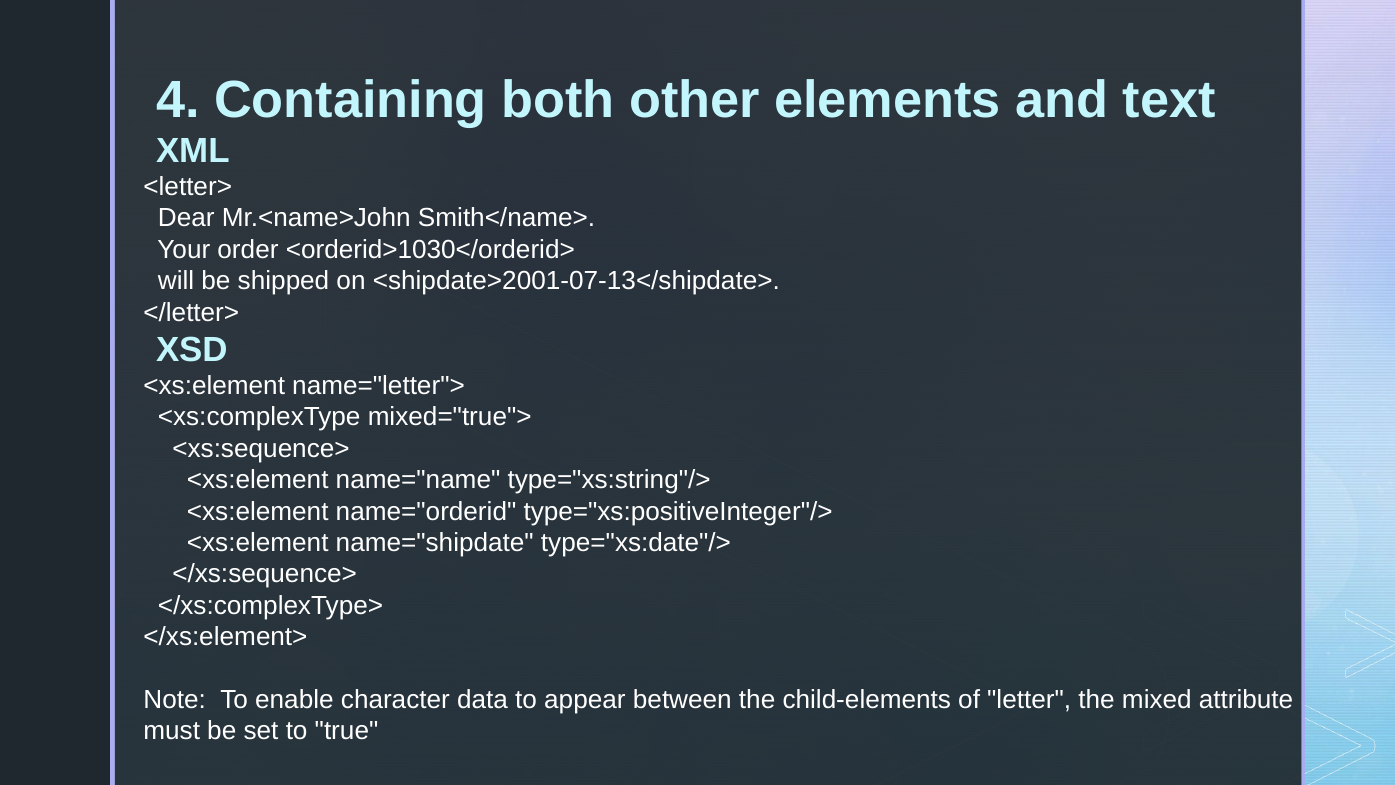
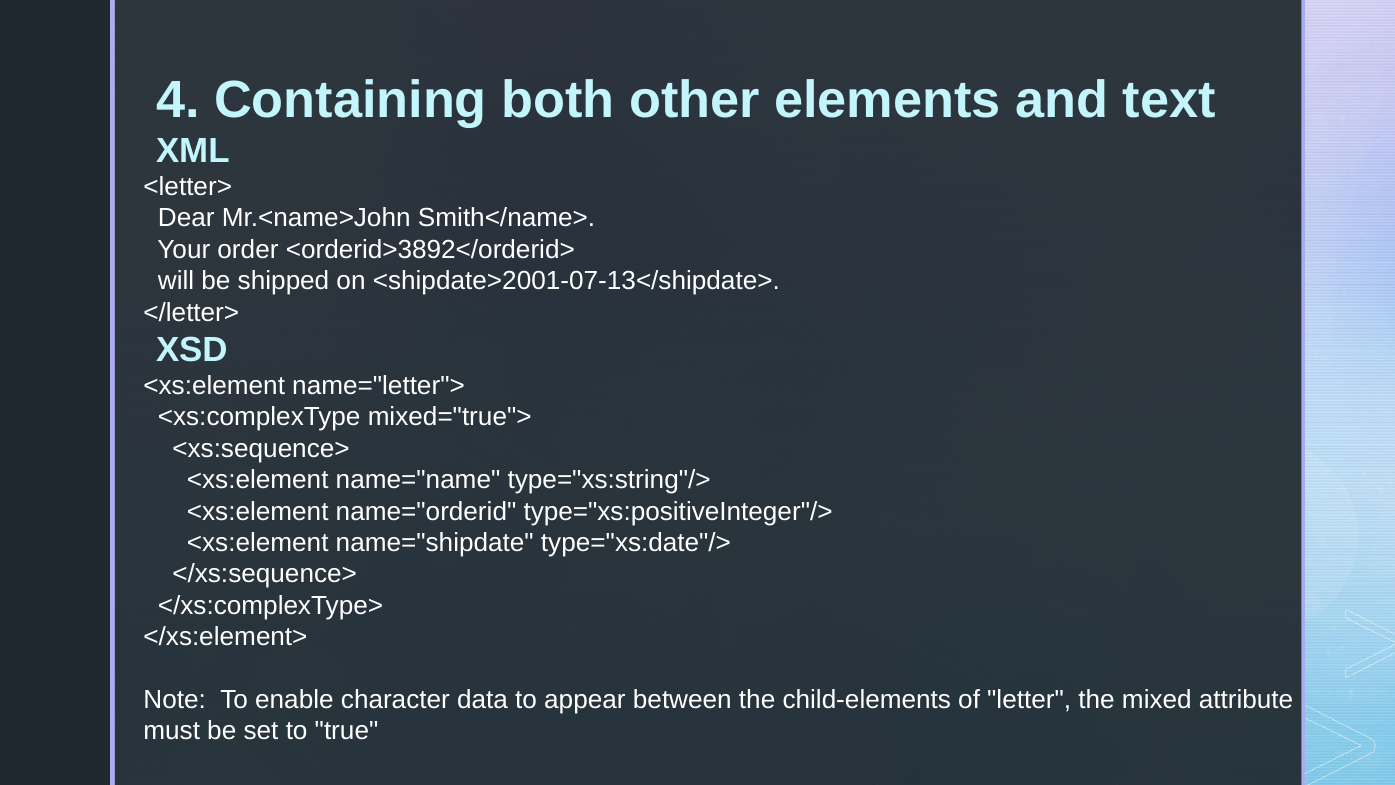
<orderid>1030</orderid>: <orderid>1030</orderid> -> <orderid>3892</orderid> (430, 250)
